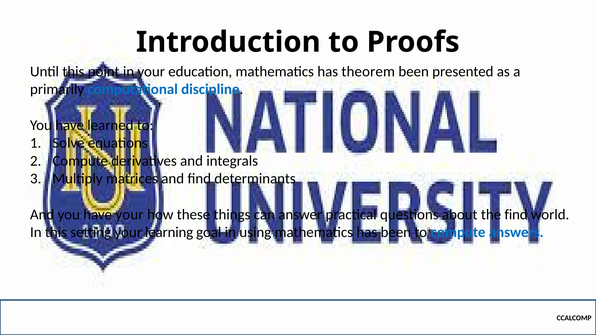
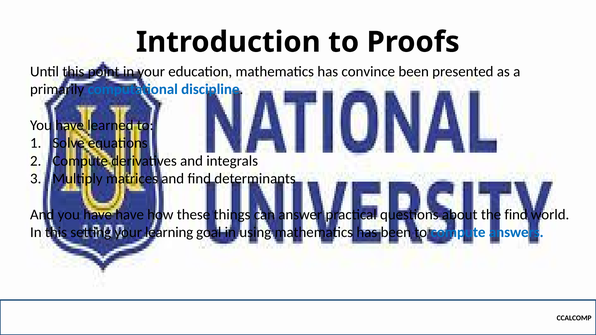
theorem: theorem -> convince (368, 72)
have your: your -> have (130, 215)
